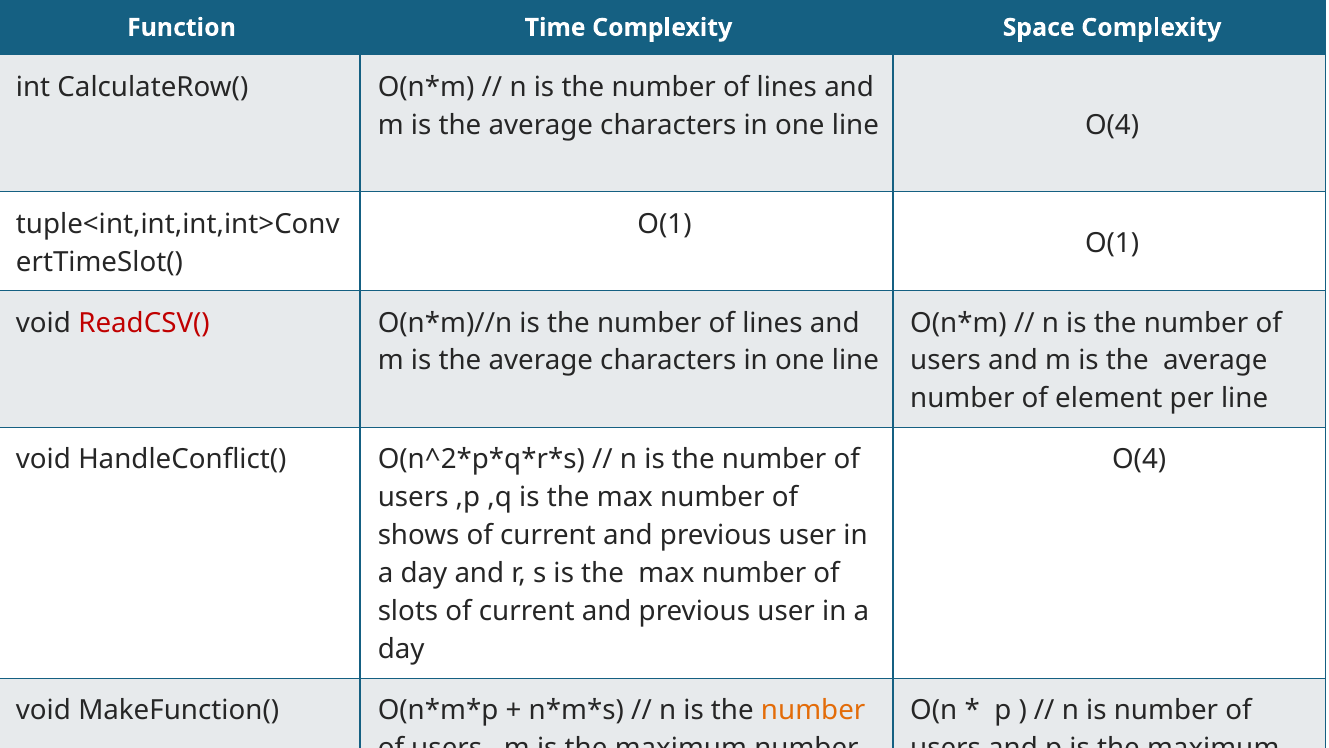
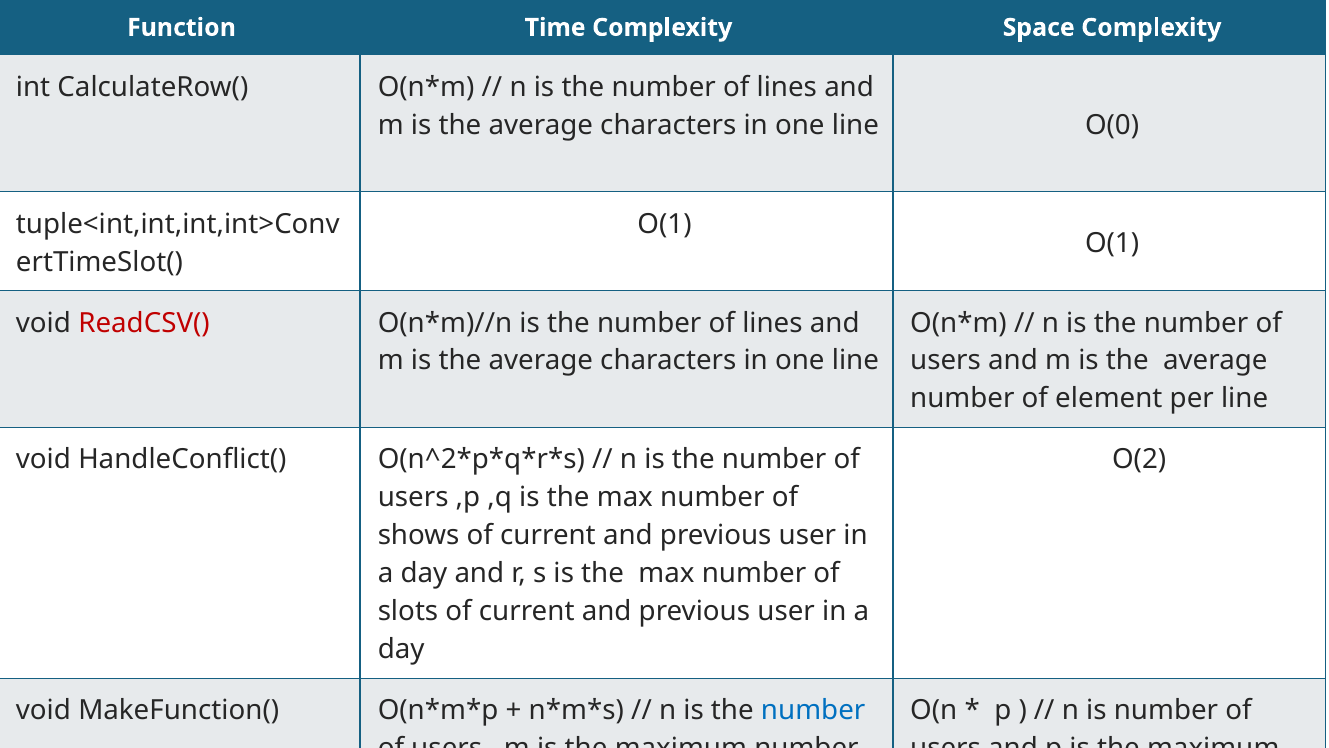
line O(4: O(4 -> O(0 (1112, 125)
O(4: O(4 -> O(2 (1139, 460)
number colour: orange -> blue (813, 710)
